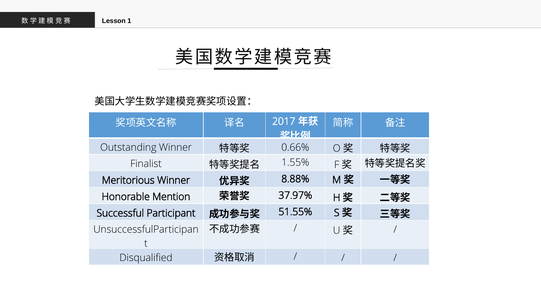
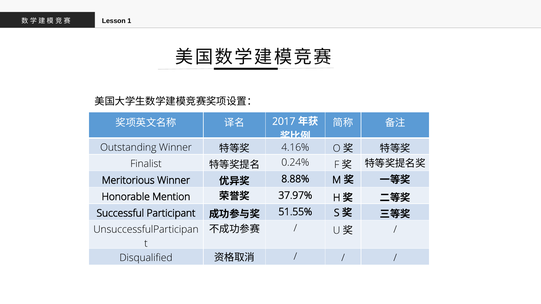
0.66%: 0.66% -> 4.16% (295, 148)
1.55%: 1.55% -> 0.24% (295, 163)
